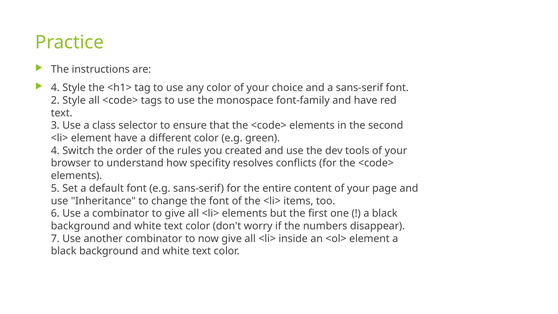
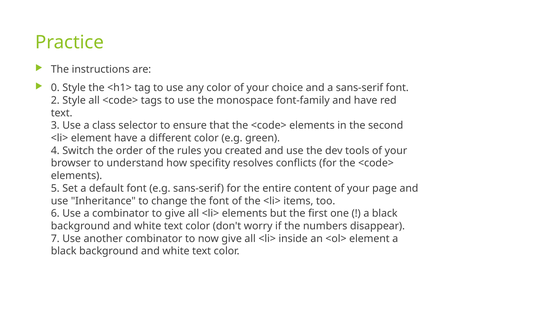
4: 4 -> 0 (55, 88)
